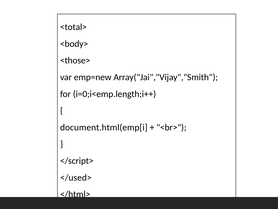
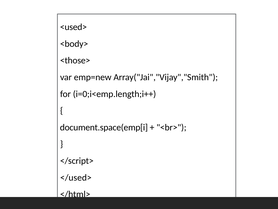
<total>: <total> -> <used> (73, 27)
document.html(emp[i: document.html(emp[i -> document.space(emp[i (104, 127)
